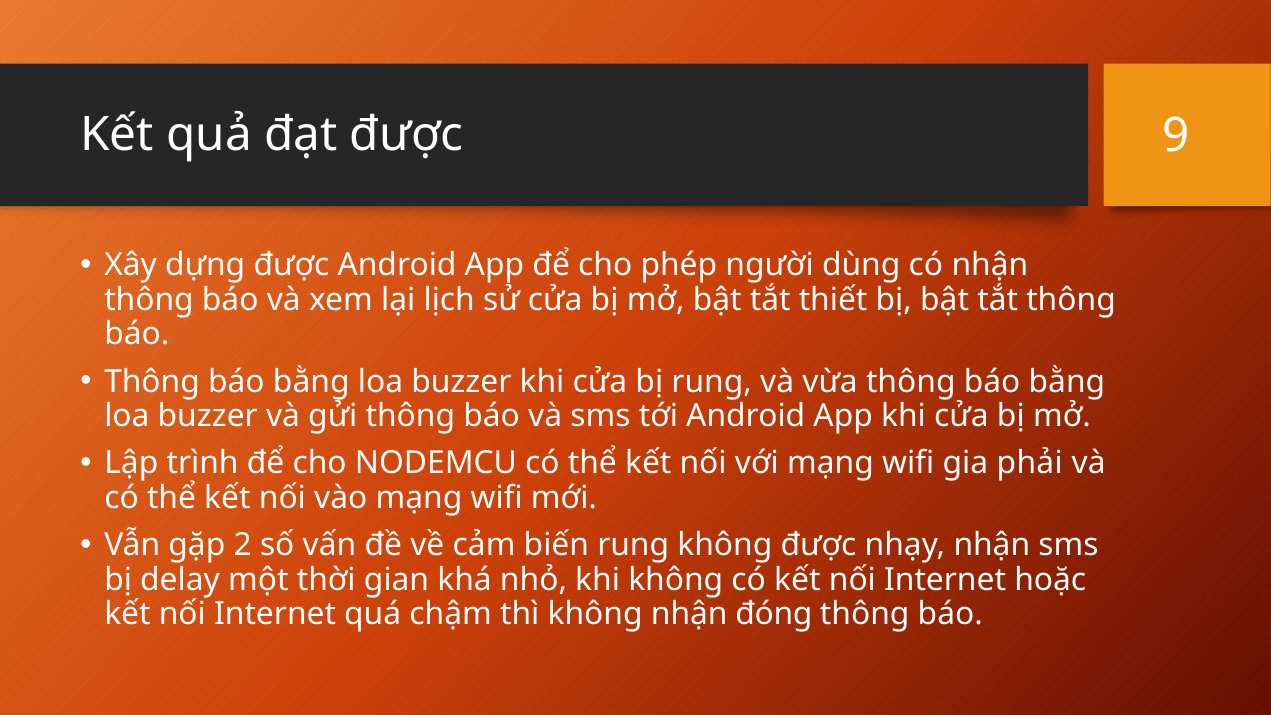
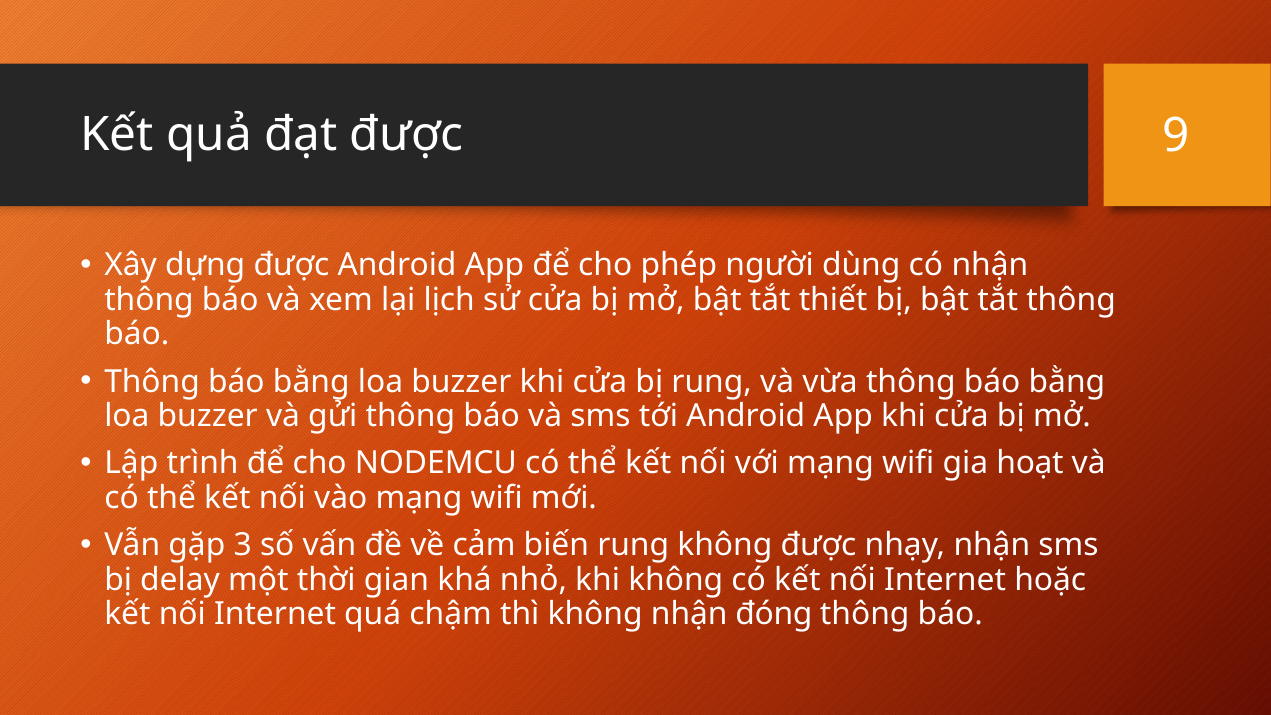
phải: phải -> hoạt (1030, 463)
2: 2 -> 3 (243, 545)
